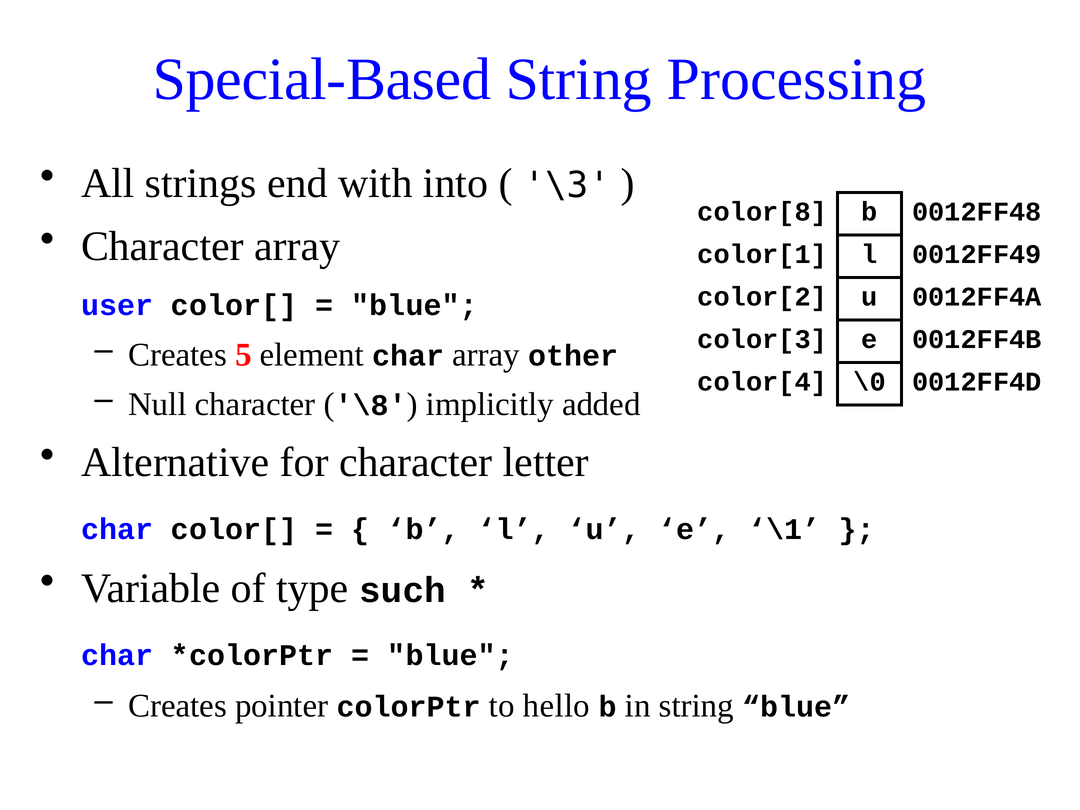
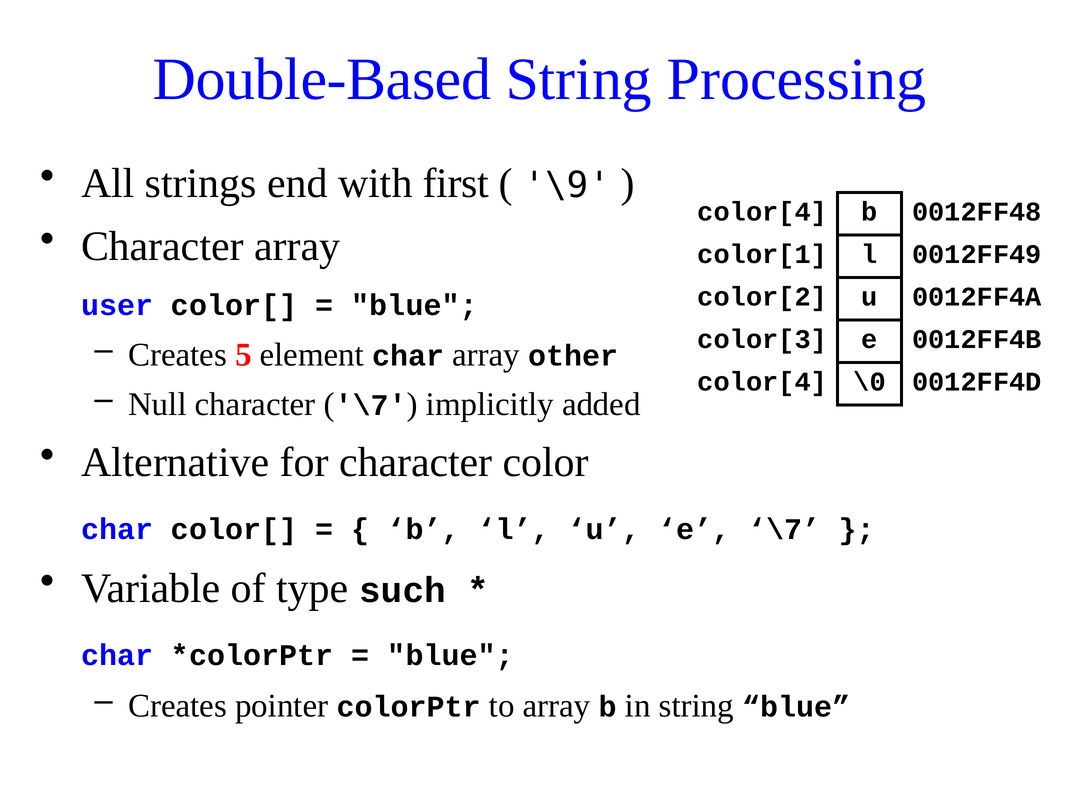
Special-Based: Special-Based -> Double-Based (322, 80)
into: into -> first (456, 183)
\3: \3 -> \9 (567, 185)
color[8: color[8 -> color[4 (762, 212)
\8: \8 -> \7 (371, 405)
letter: letter -> color (546, 462)
e \1: \1 -> \7 (784, 529)
to hello: hello -> array (557, 706)
